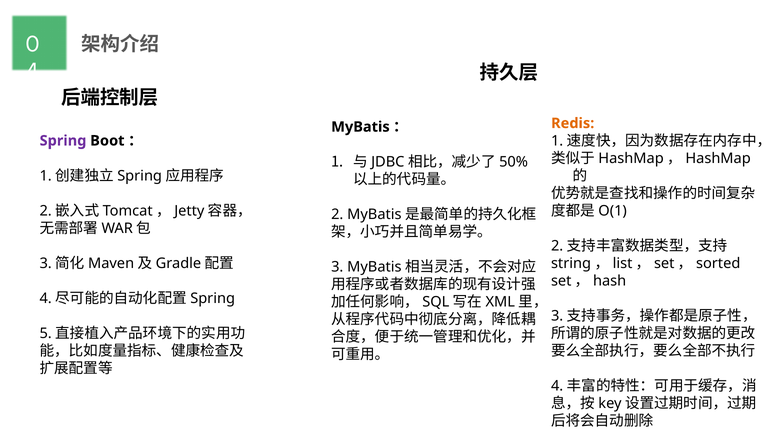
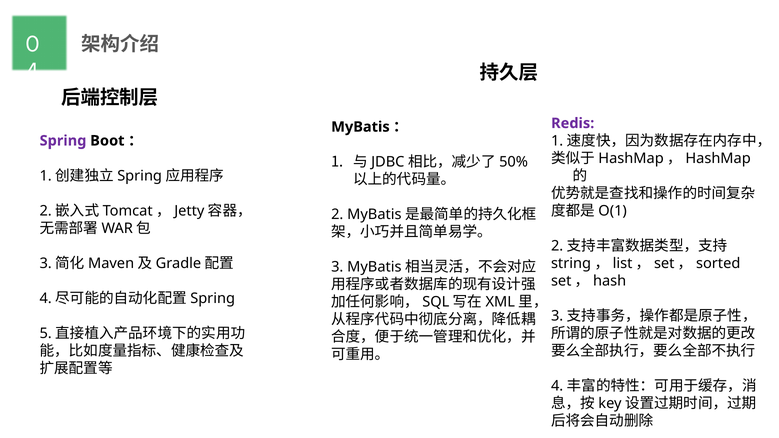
Redis colour: orange -> purple (573, 123)
